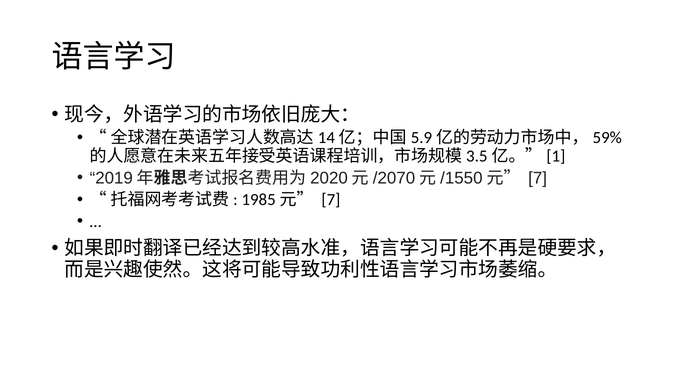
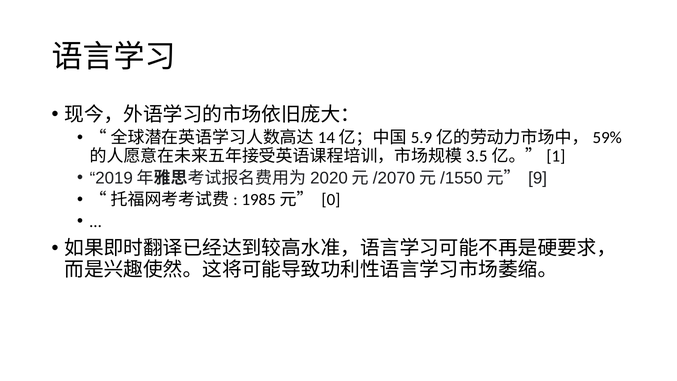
7: 7 -> 9 (538, 178)
7: 7 -> 0 (331, 200)
